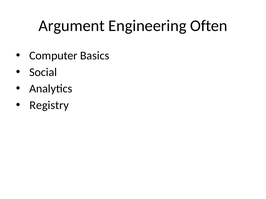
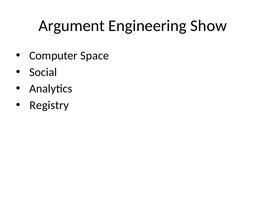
Often: Often -> Show (209, 26)
Basics: Basics -> Space (95, 56)
